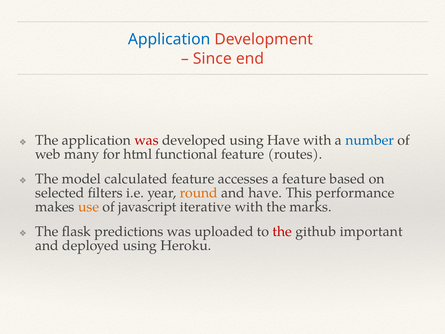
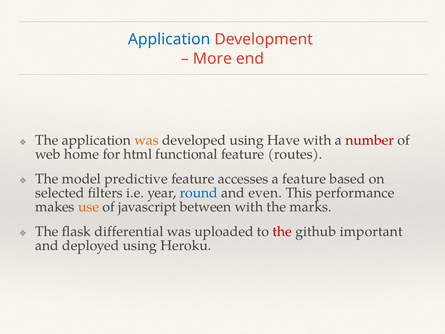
Since: Since -> More (212, 59)
was colour: red -> orange (147, 140)
number colour: blue -> red (370, 140)
many: many -> home (82, 154)
calculated: calculated -> predictive (136, 179)
round colour: orange -> blue (199, 193)
and have: have -> even (265, 193)
iterative: iterative -> between (206, 207)
predictions: predictions -> differential (129, 231)
